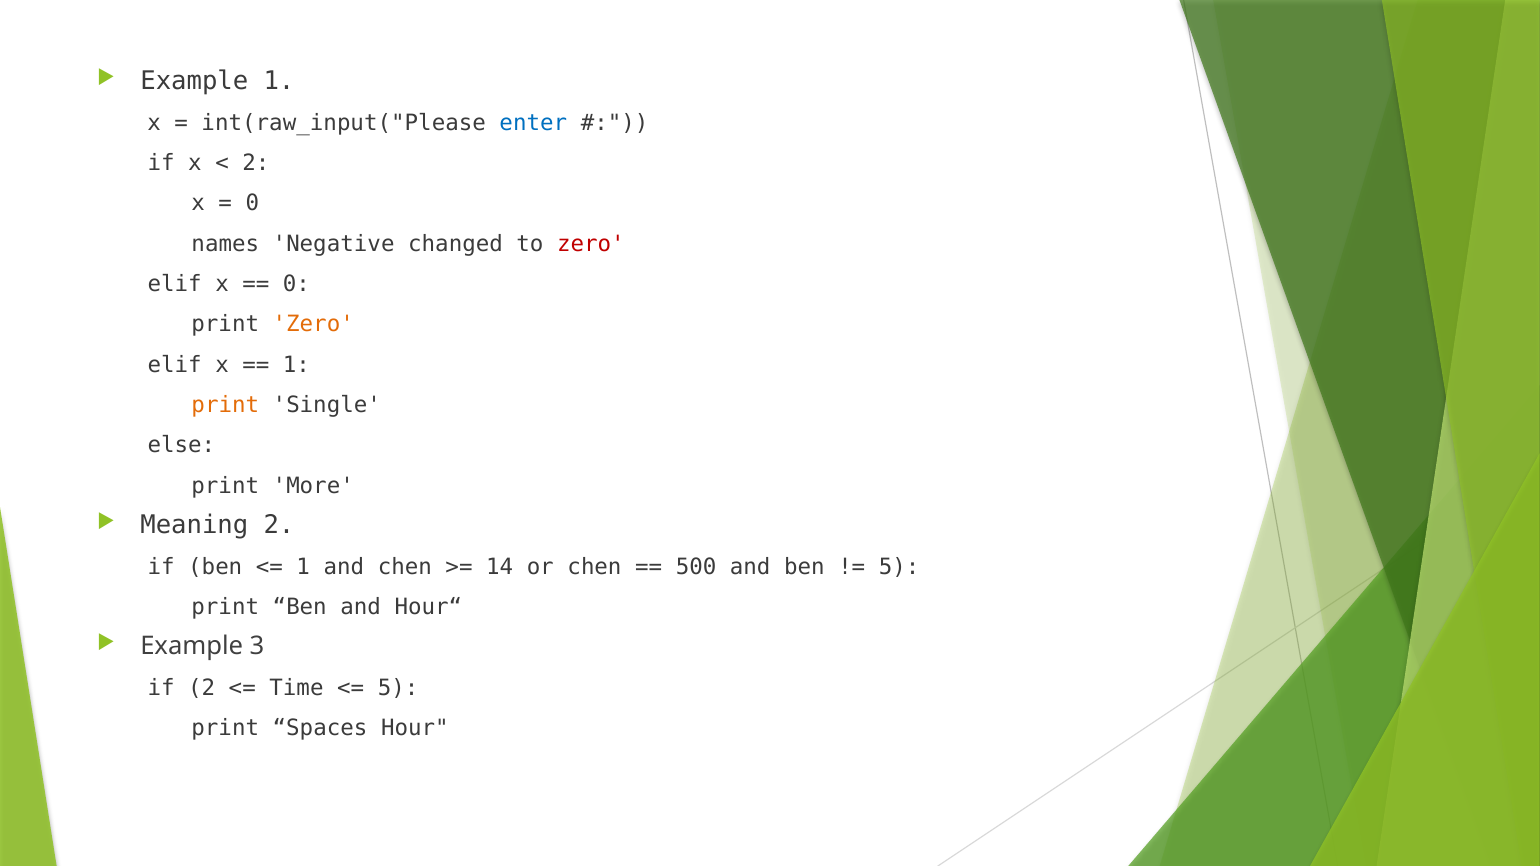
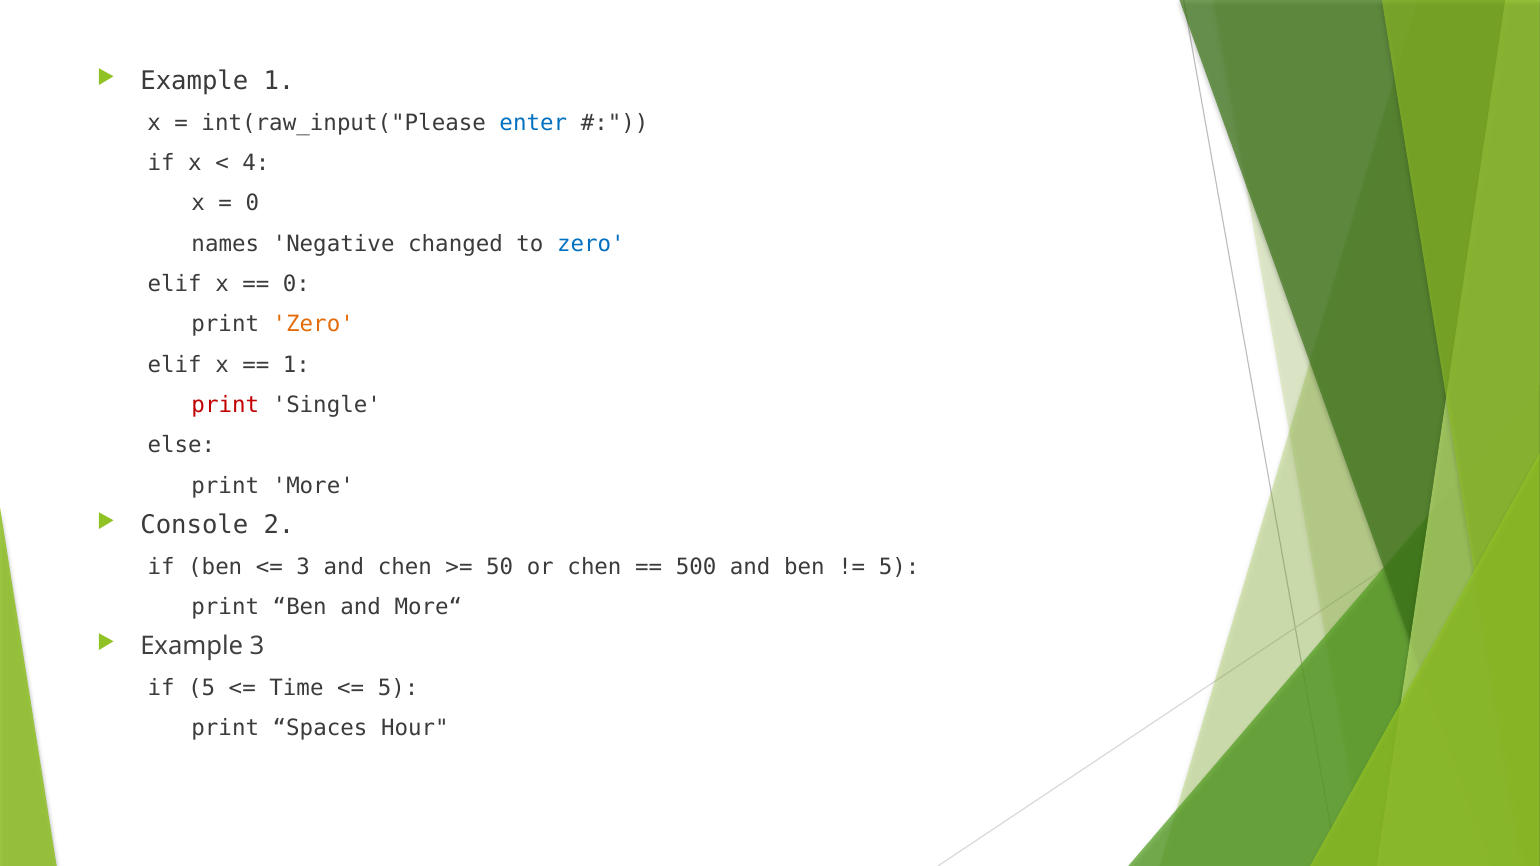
2: 2 -> 4 (256, 163)
zero colour: red -> blue (591, 244)
print colour: orange -> red (225, 405)
Meaning: Meaning -> Console (194, 525)
1: 1 -> 3 (303, 567)
14: 14 -> 50 (500, 567)
Hour“: Hour“ -> More“ (428, 607)
if 2: 2 -> 5 (202, 688)
